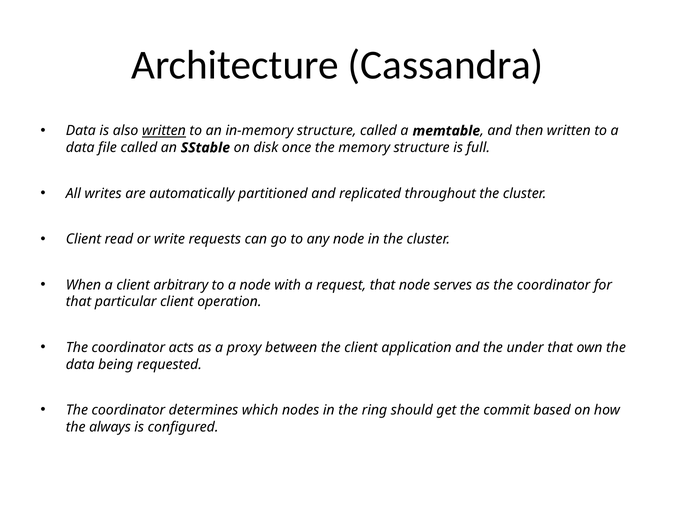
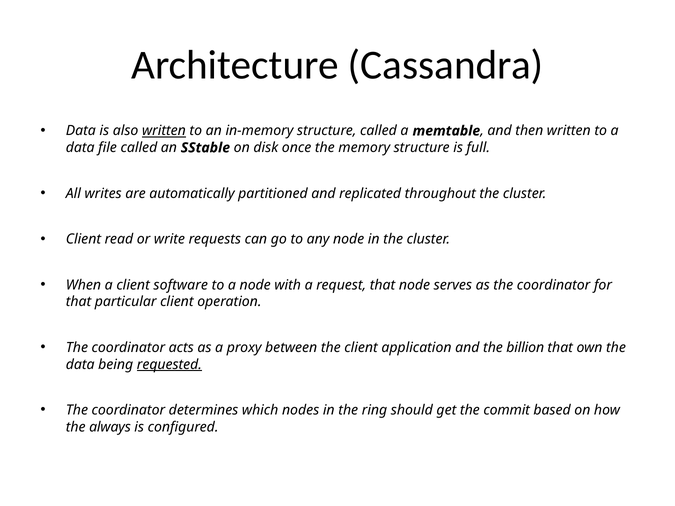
arbitrary: arbitrary -> software (181, 285)
under: under -> billion (525, 348)
requested underline: none -> present (169, 365)
